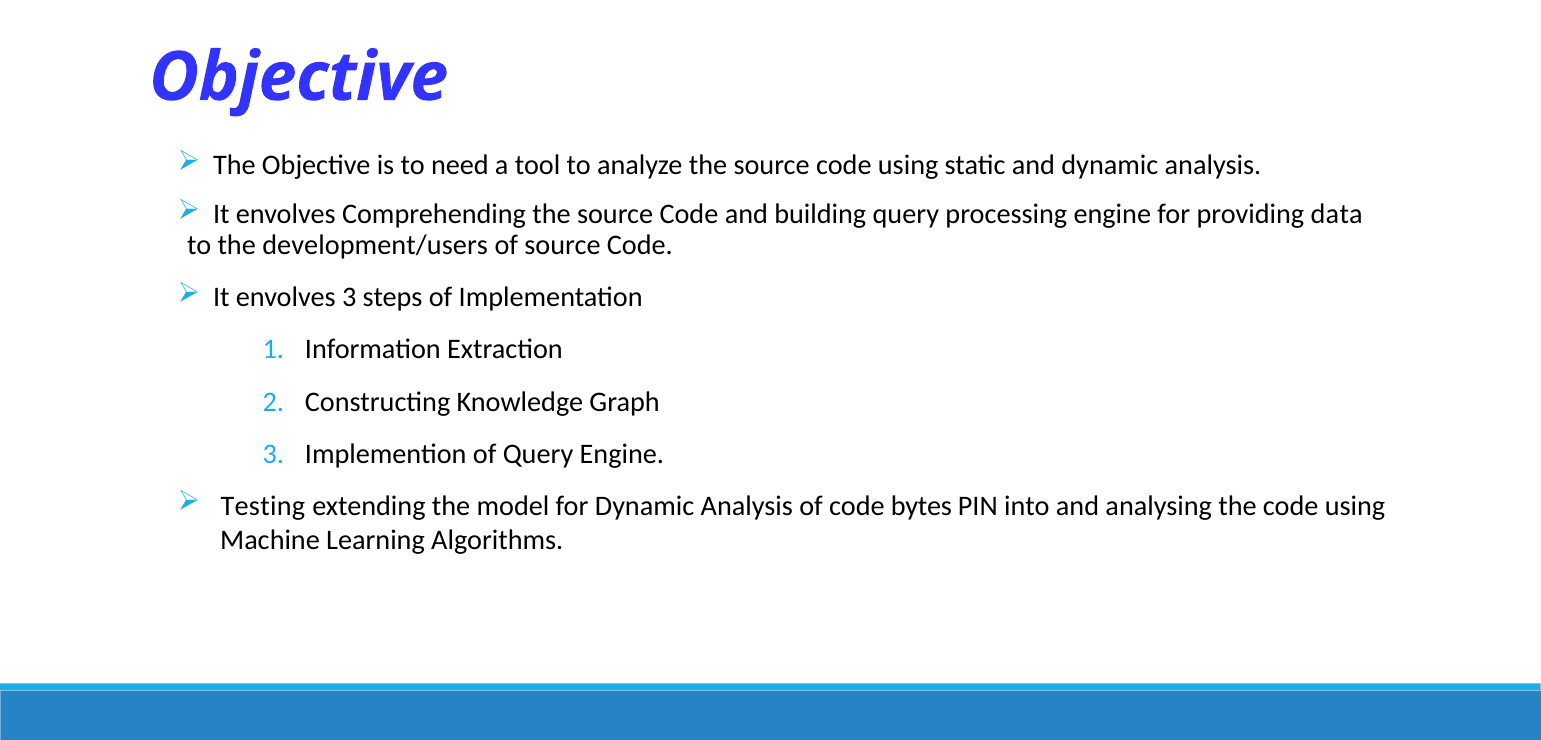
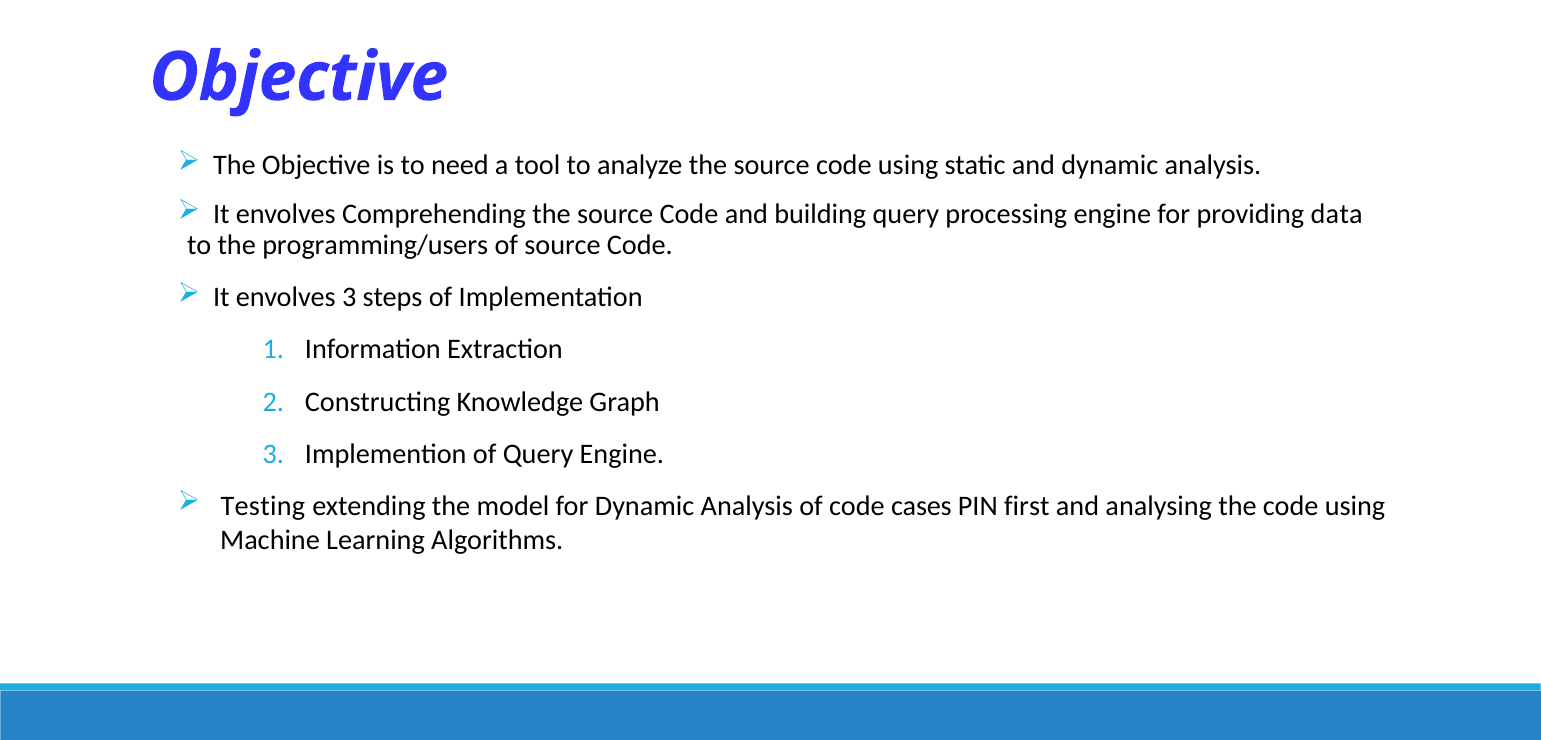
development/users: development/users -> programming/users (375, 245)
bytes: bytes -> cases (921, 506)
into: into -> first (1027, 506)
